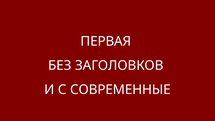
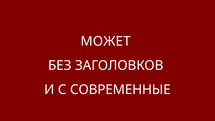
ПЕРВАЯ: ПЕРВАЯ -> МОЖЕТ (106, 41)
